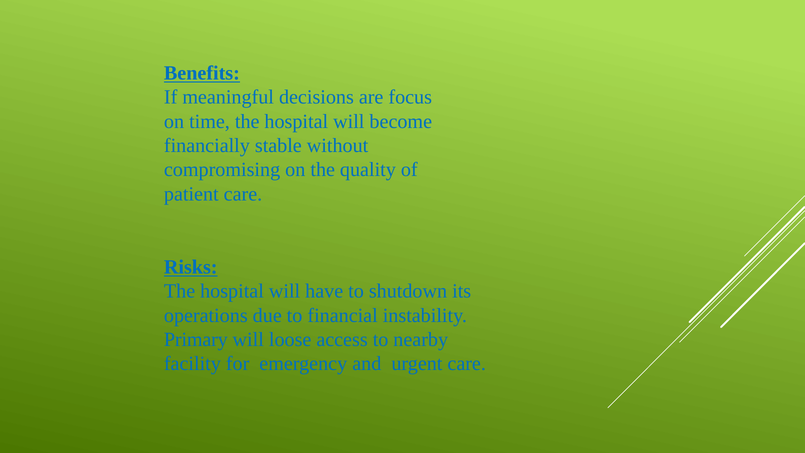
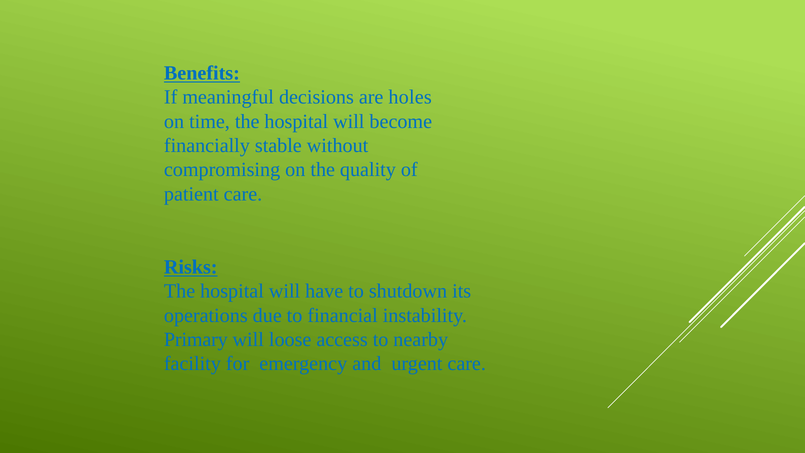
focus: focus -> holes (410, 97)
